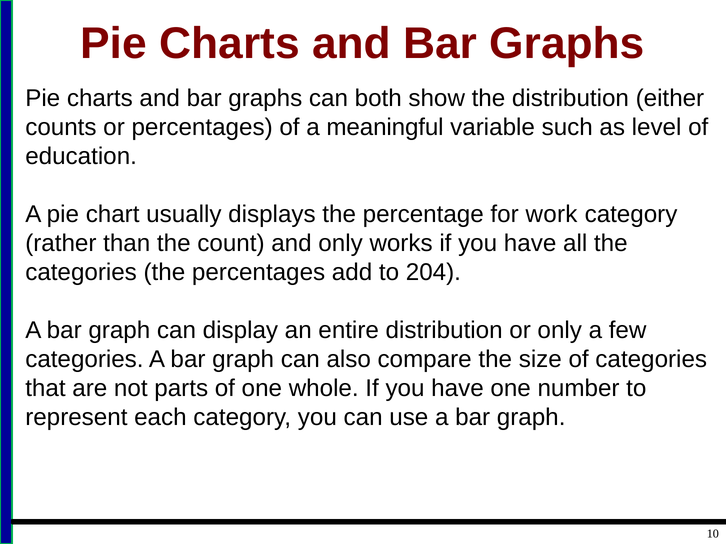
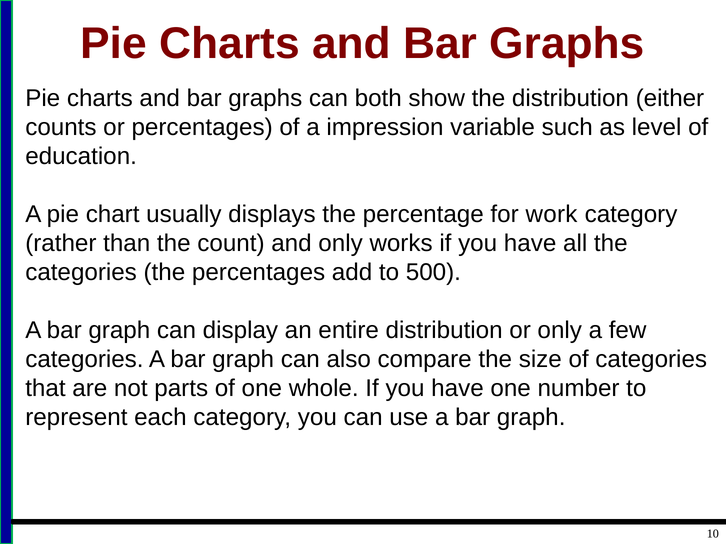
meaningful: meaningful -> impression (385, 127)
204: 204 -> 500 (433, 273)
